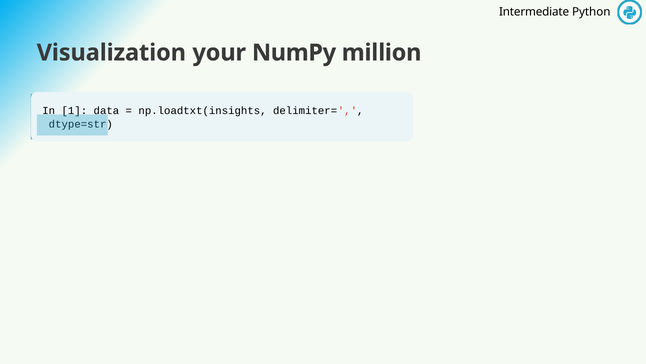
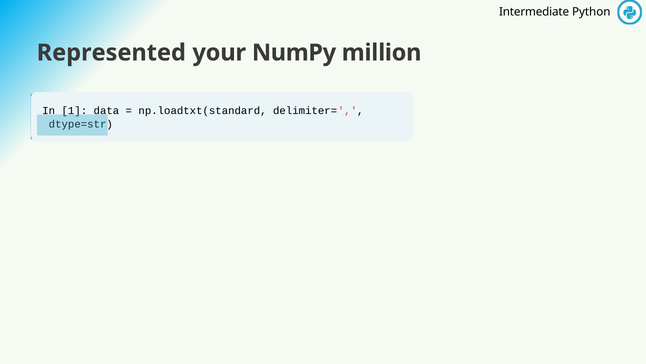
Visualization: Visualization -> Represented (111, 53)
np.loadtxt(insights: np.loadtxt(insights -> np.loadtxt(standard (203, 110)
